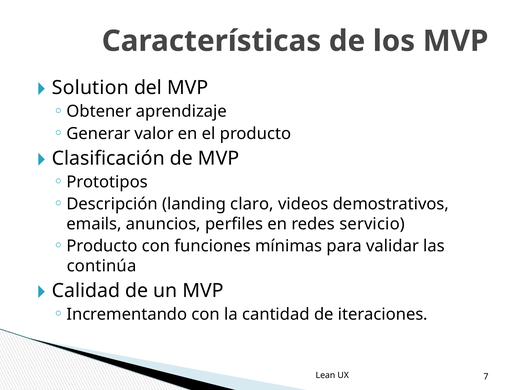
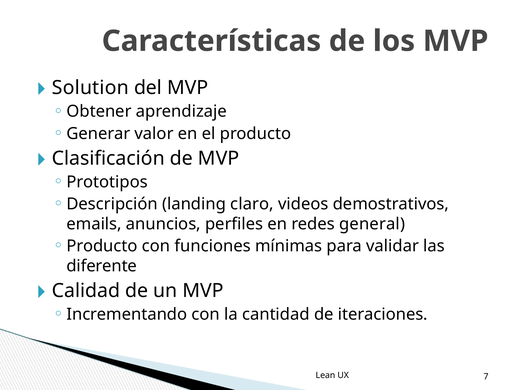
servicio: servicio -> general (372, 224)
continúa: continúa -> diferente (102, 266)
